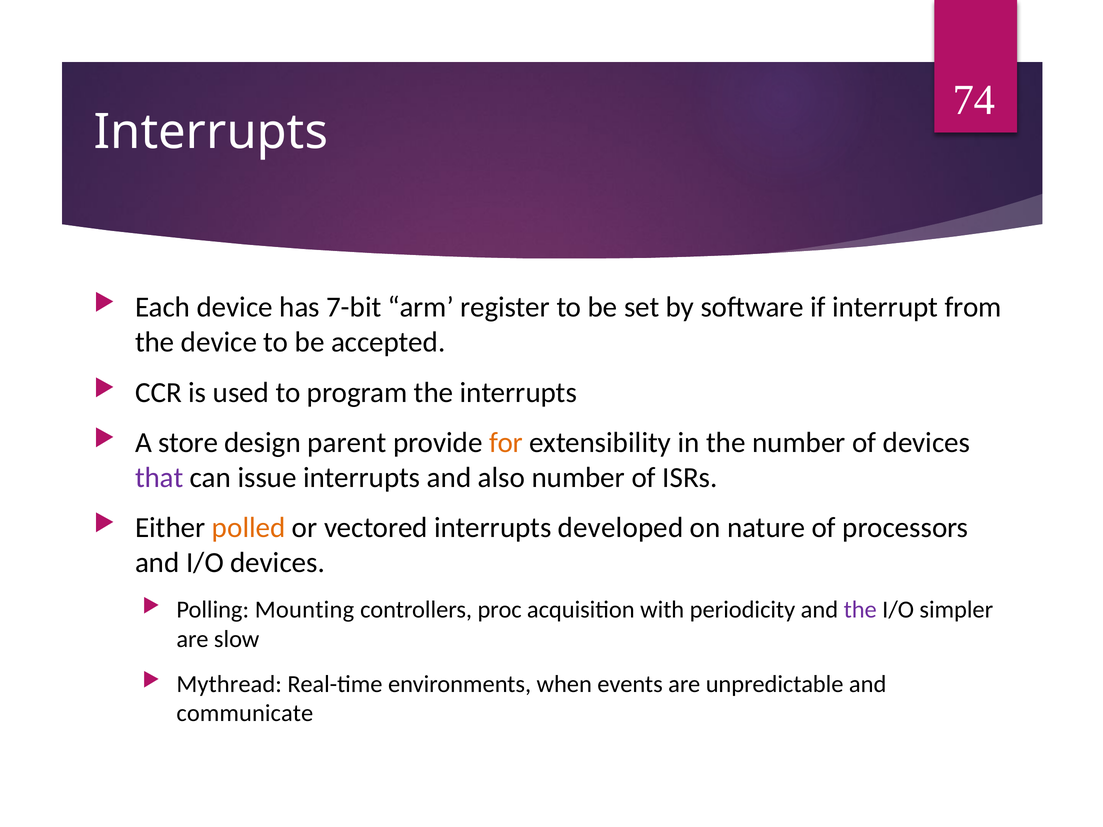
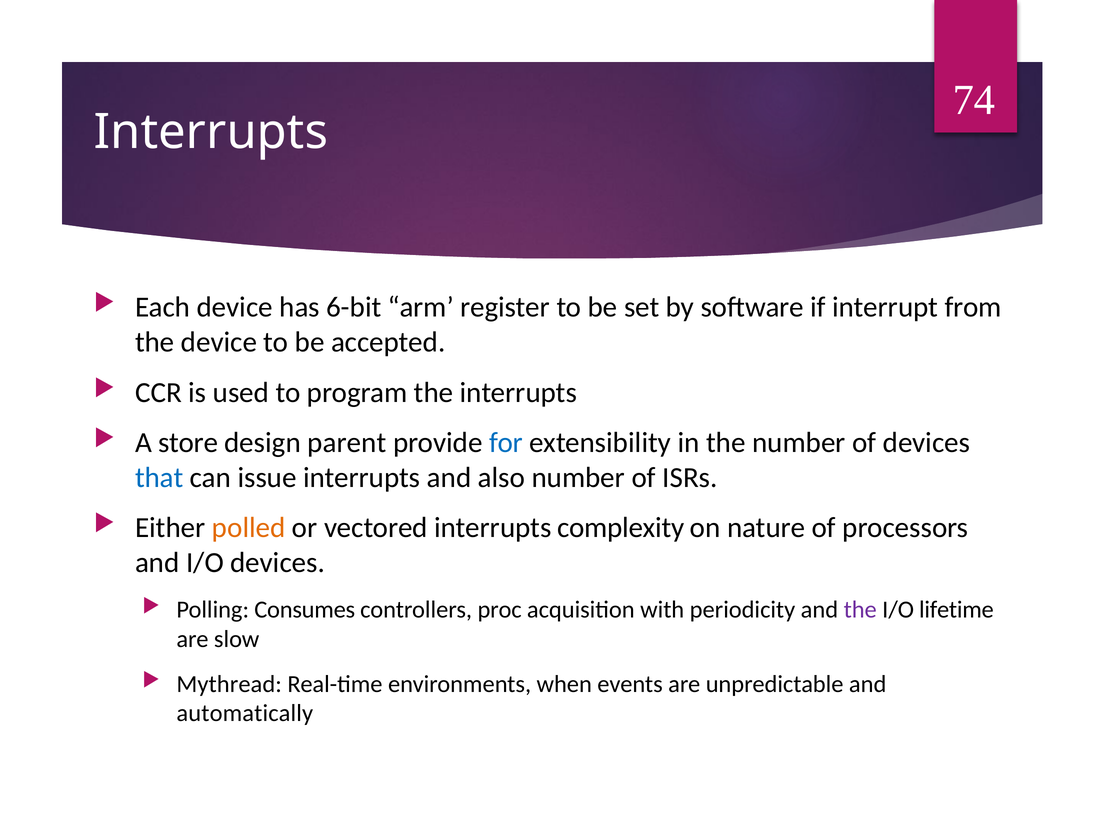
7-bit: 7-bit -> 6-bit (354, 307)
for colour: orange -> blue (506, 443)
that colour: purple -> blue (159, 478)
developed: developed -> complexity (621, 528)
Mounting: Mounting -> Consumes (305, 610)
simpler: simpler -> lifetime (956, 610)
communicate: communicate -> automatically (245, 714)
